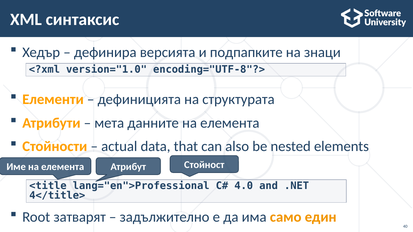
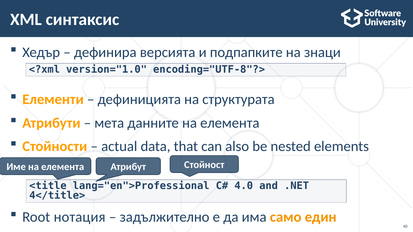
затварят: затварят -> нотация (80, 217)
